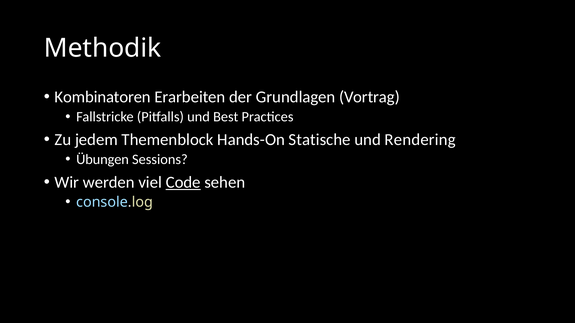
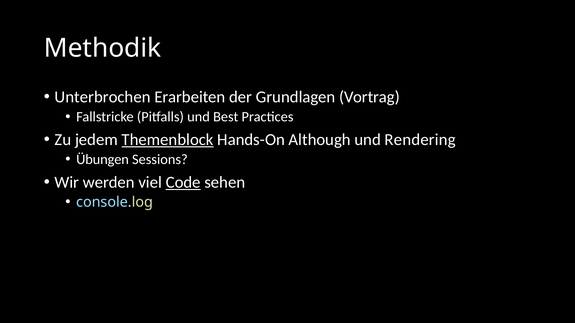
Kombinatoren: Kombinatoren -> Unterbrochen (103, 97)
Themenblock underline: none -> present (168, 140)
Statische: Statische -> Although (320, 140)
